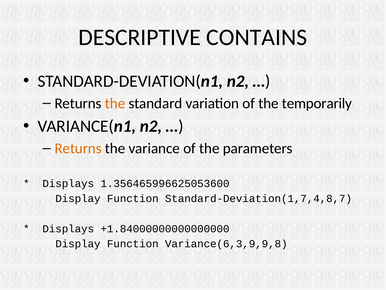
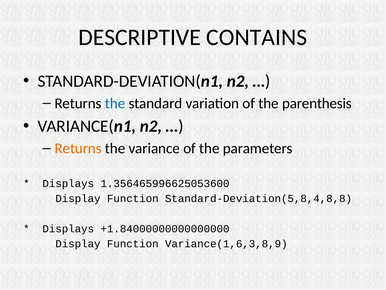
the colour: orange -> blue (115, 103)
temporarily: temporarily -> parenthesis (317, 103)
Standard-Deviation(1,7,4,8,7: Standard-Deviation(1,7,4,8,7 -> Standard-Deviation(5,8,4,8,8 (258, 198)
Variance(6,3,9,9,8: Variance(6,3,9,9,8 -> Variance(1,6,3,8,9 (226, 243)
